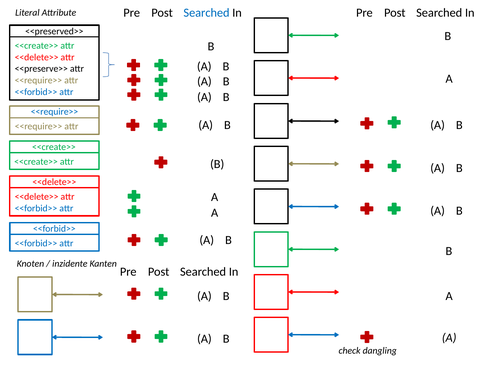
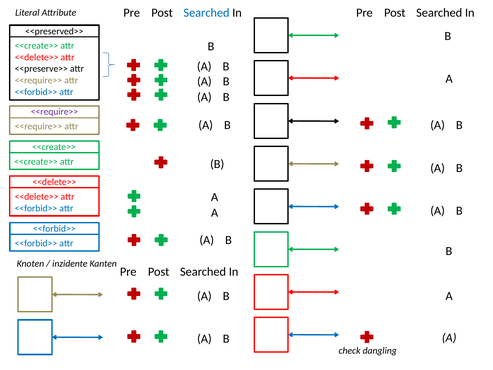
<<require>> colour: blue -> purple (54, 111)
